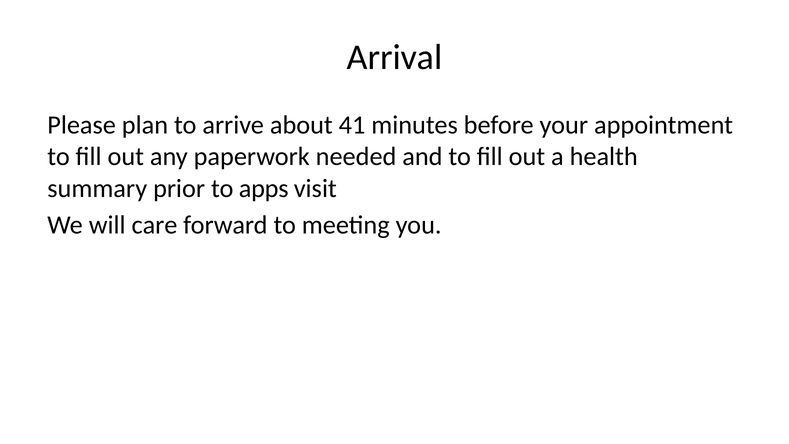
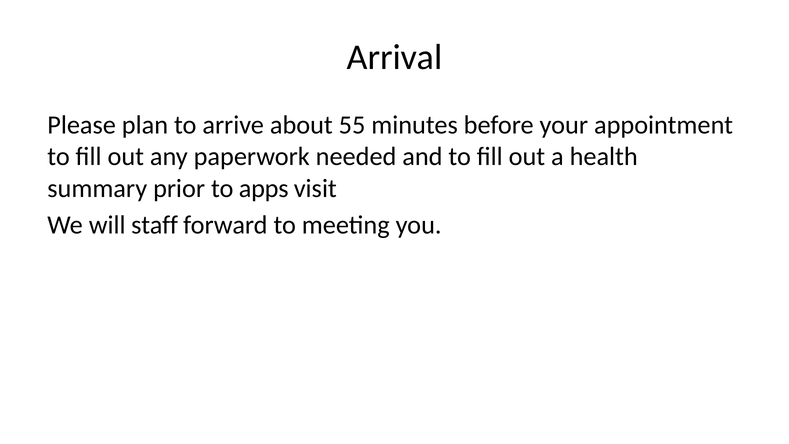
41: 41 -> 55 (352, 125)
care: care -> staff (155, 225)
